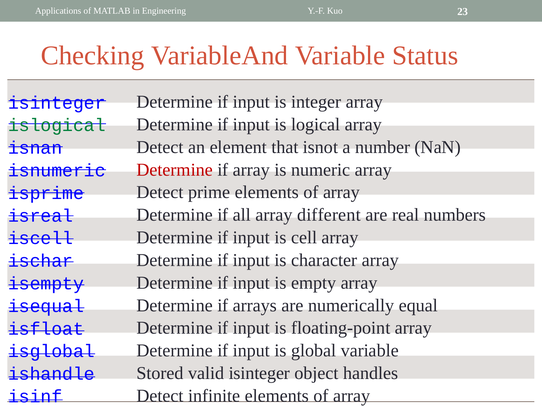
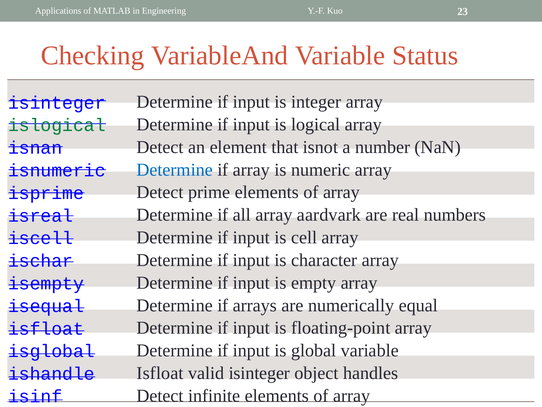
Determine colour: red -> blue (175, 170)
different: different -> aardvark (329, 215)
Stored: Stored -> Isfloat (160, 373)
